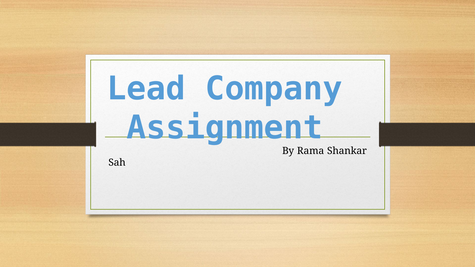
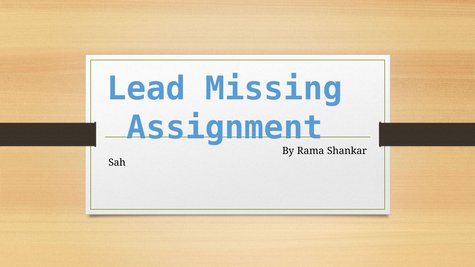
Company: Company -> Missing (274, 89)
